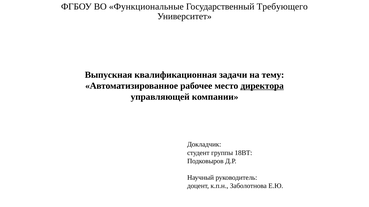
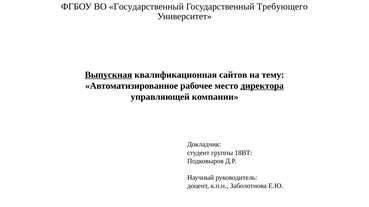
ВО Функциональные: Функциональные -> Государственный (146, 6)
Выпускная underline: none -> present (108, 75)
задачи: задачи -> сайтов (233, 75)
